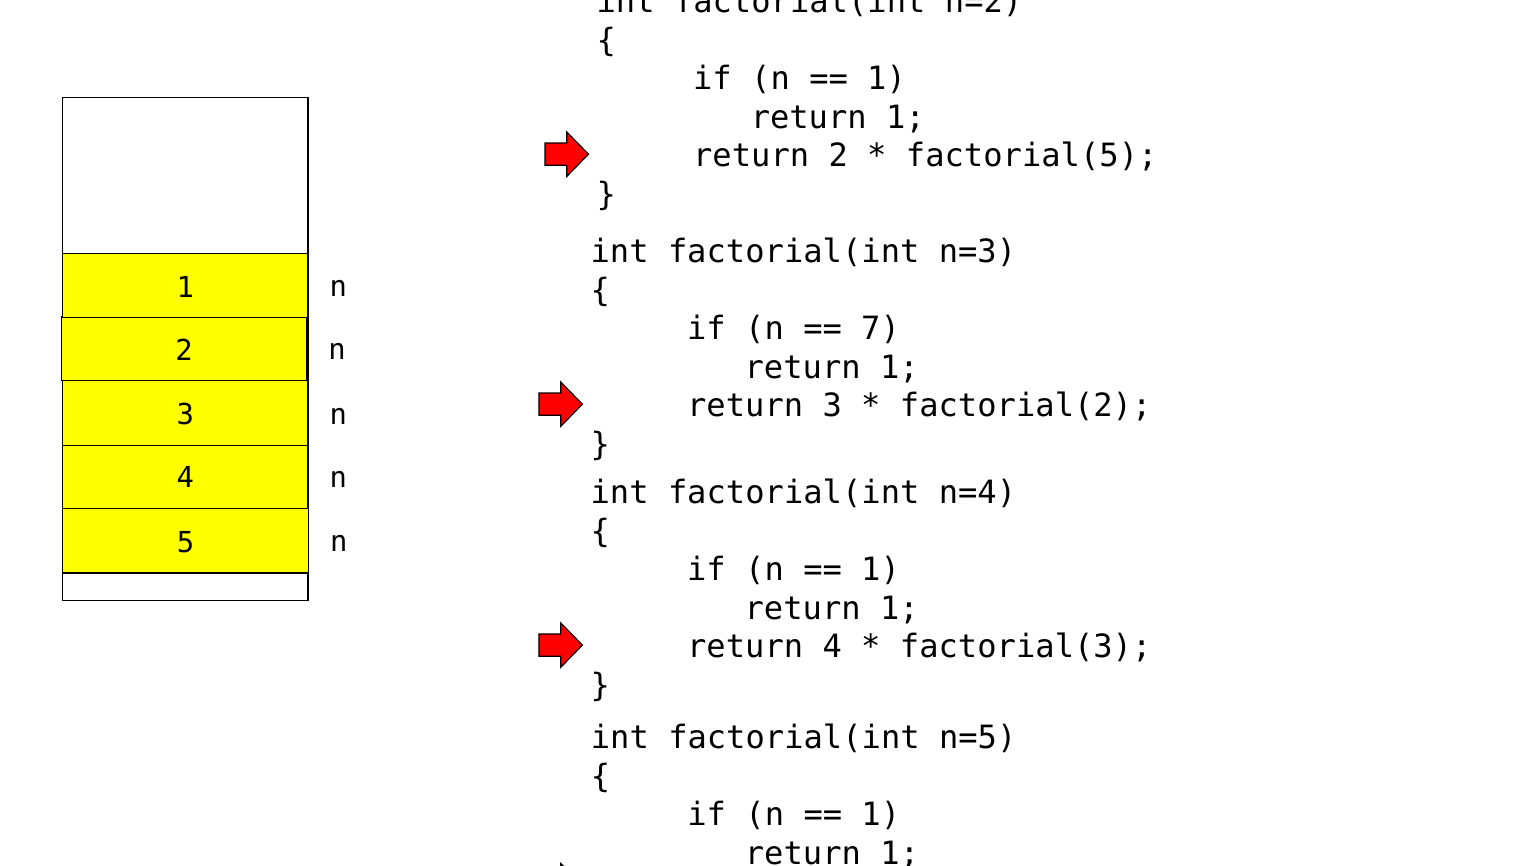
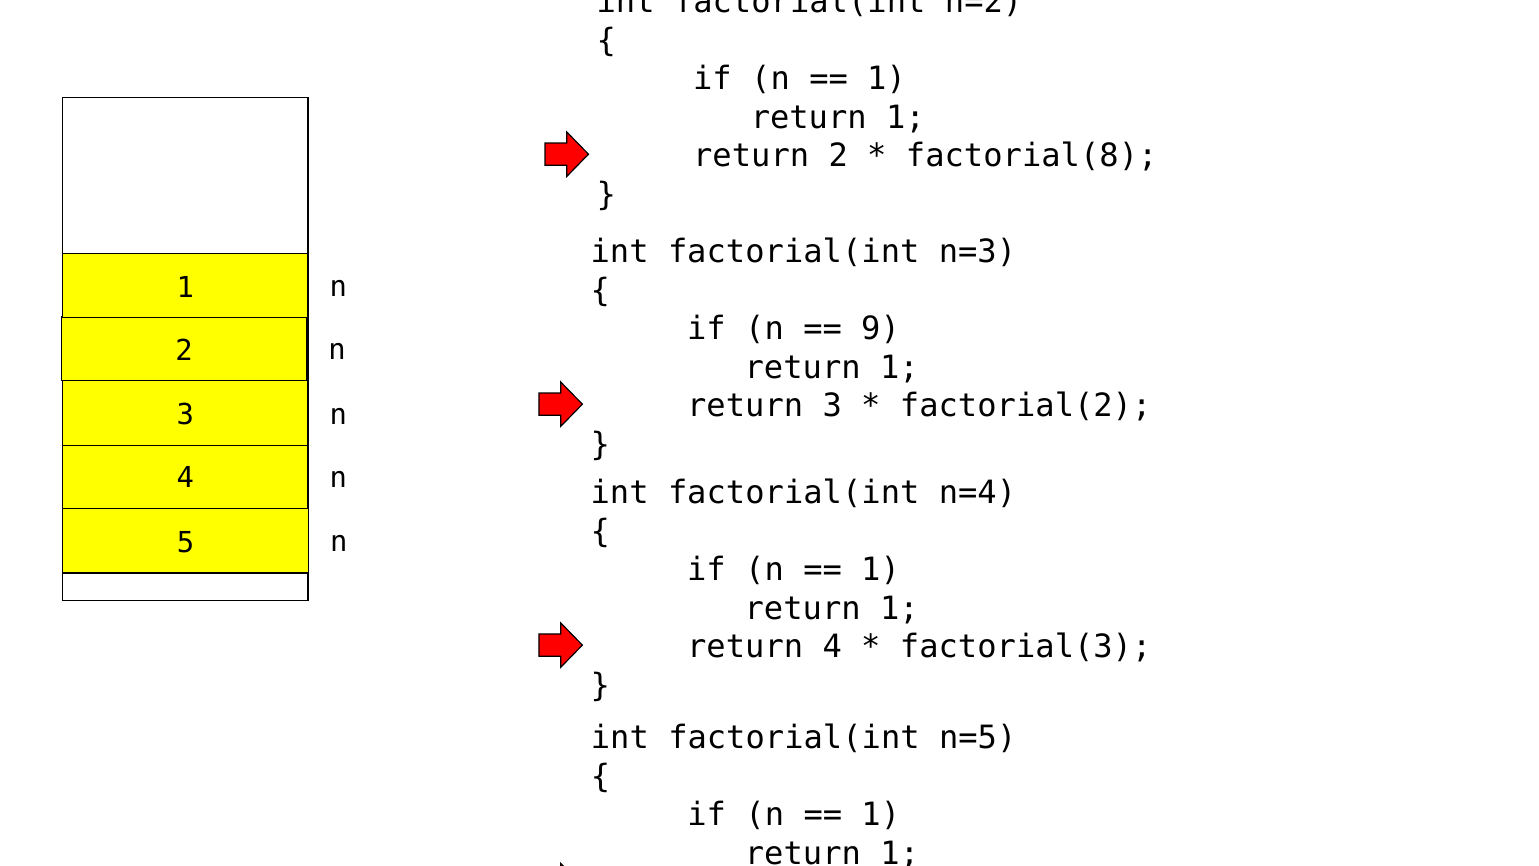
factorial(5: factorial(5 -> factorial(8 (1032, 156)
7: 7 -> 9 (881, 329)
